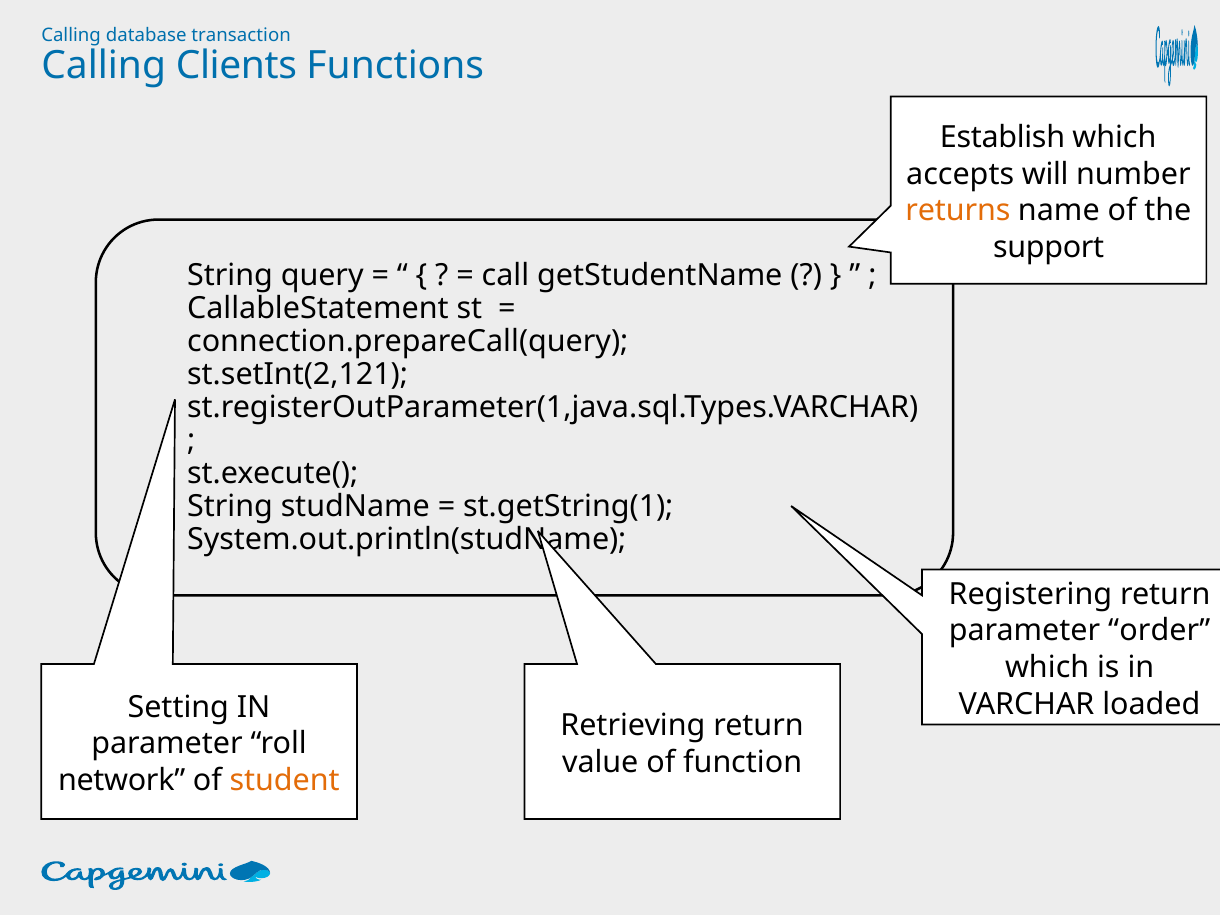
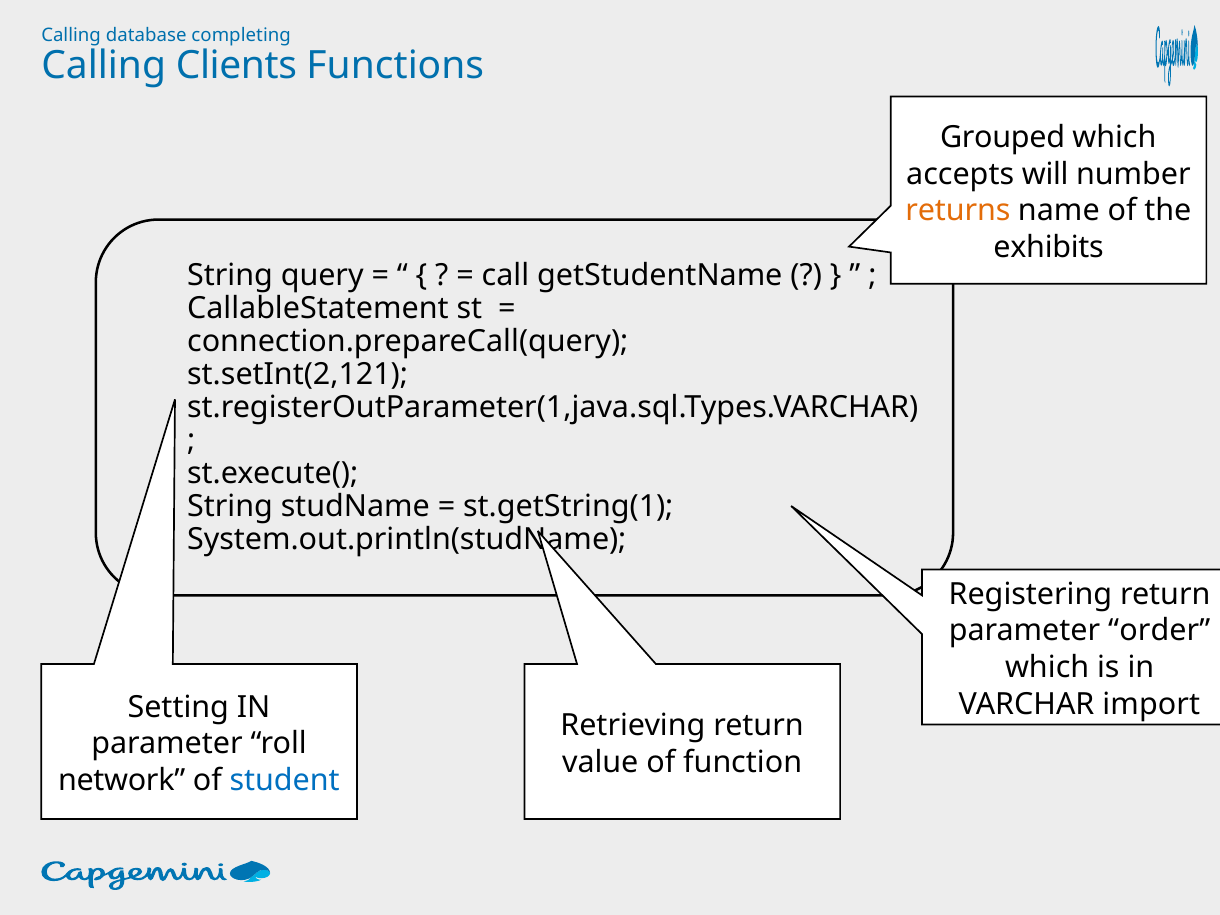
transaction: transaction -> completing (241, 35)
Establish: Establish -> Grouped (1003, 137)
support: support -> exhibits (1049, 247)
loaded: loaded -> import (1151, 704)
student colour: orange -> blue (285, 780)
